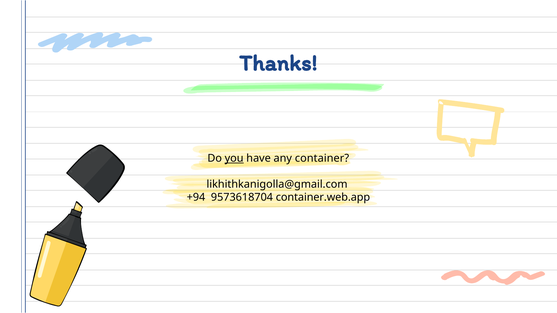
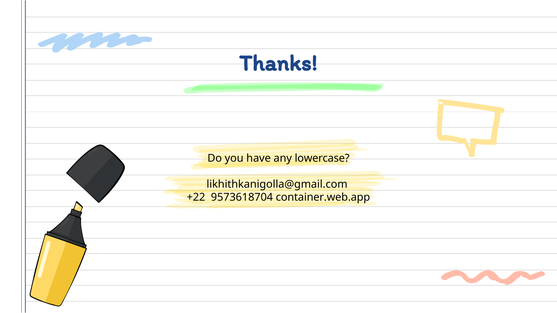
you underline: present -> none (234, 158)
container: container -> lowercase (322, 158)
+94: +94 -> +22 (196, 197)
